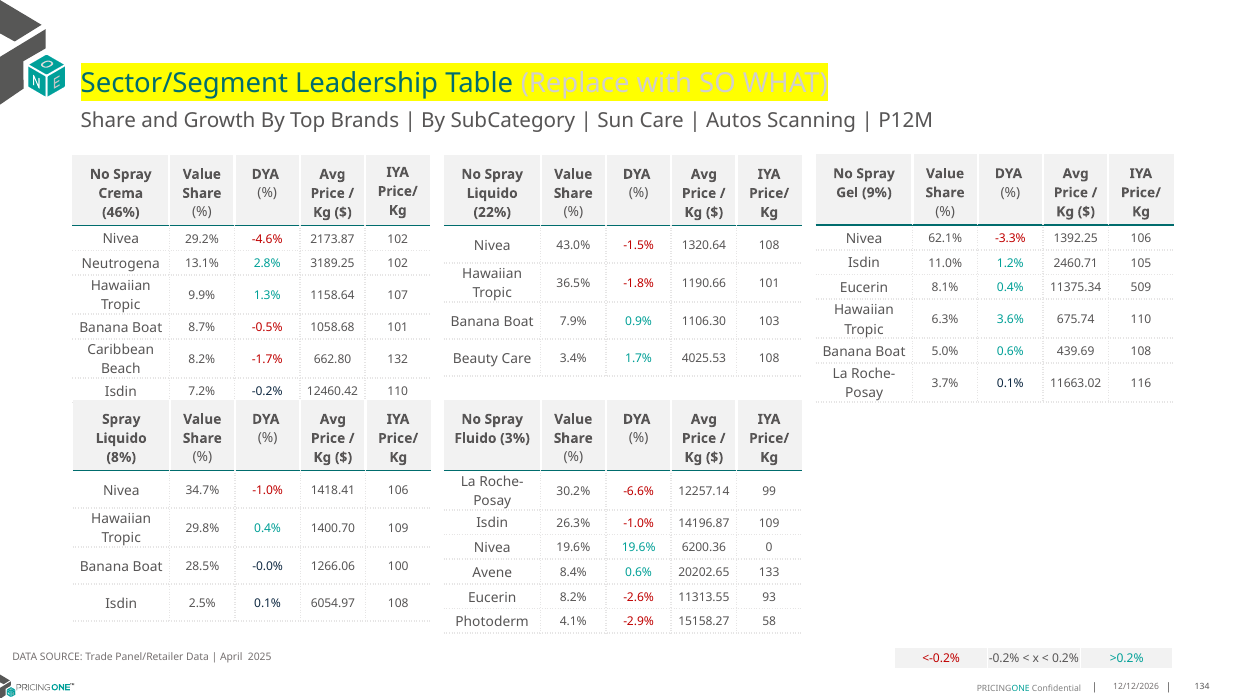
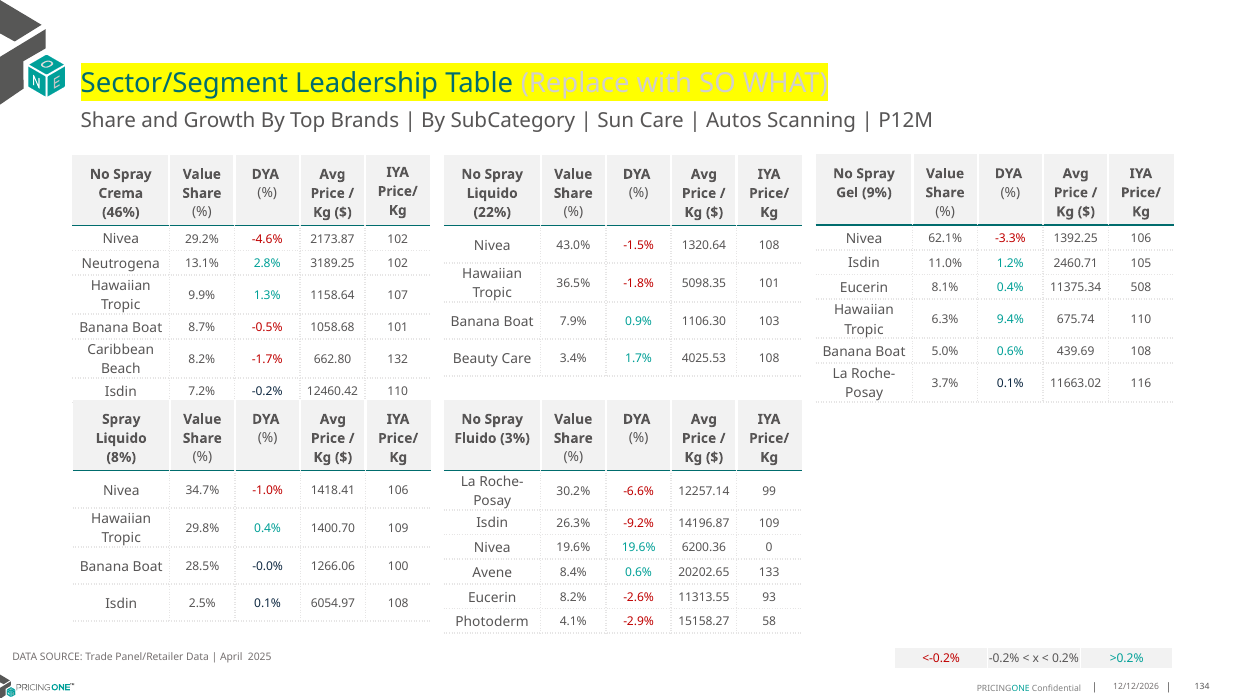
1190.66: 1190.66 -> 5098.35 (704, 283)
509: 509 -> 508 (1141, 288)
3.6%: 3.6% -> 9.4% (1010, 319)
26.3% -1.0%: -1.0% -> -9.2% (639, 523)
